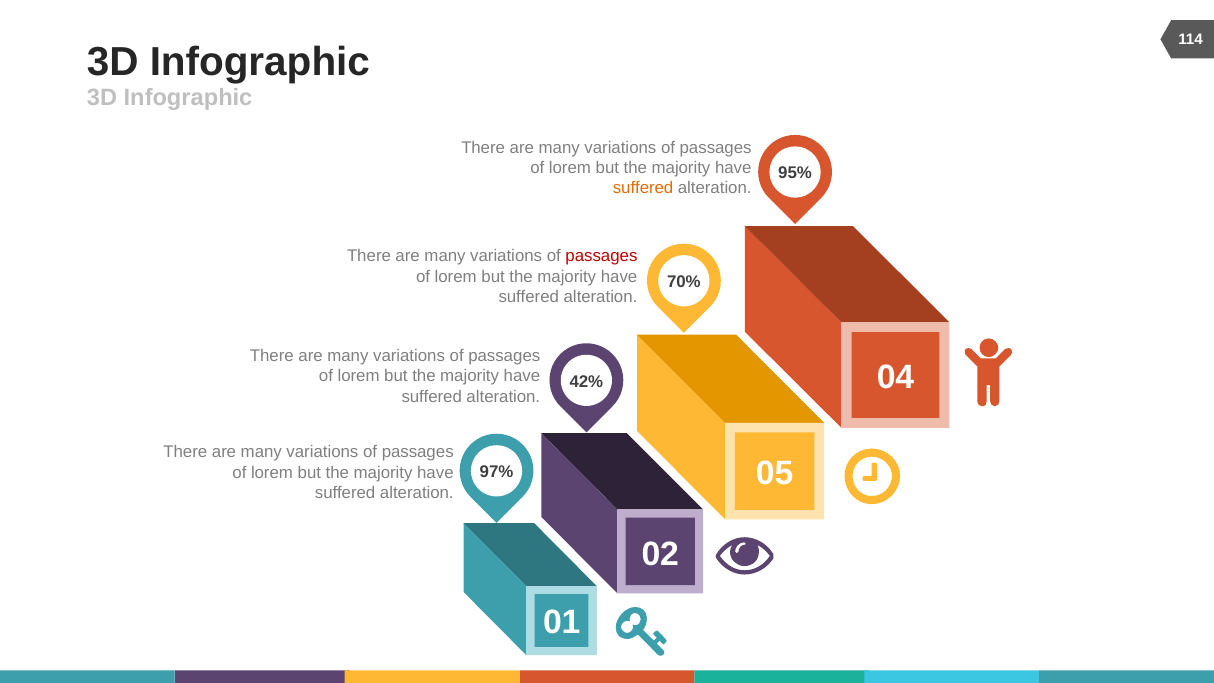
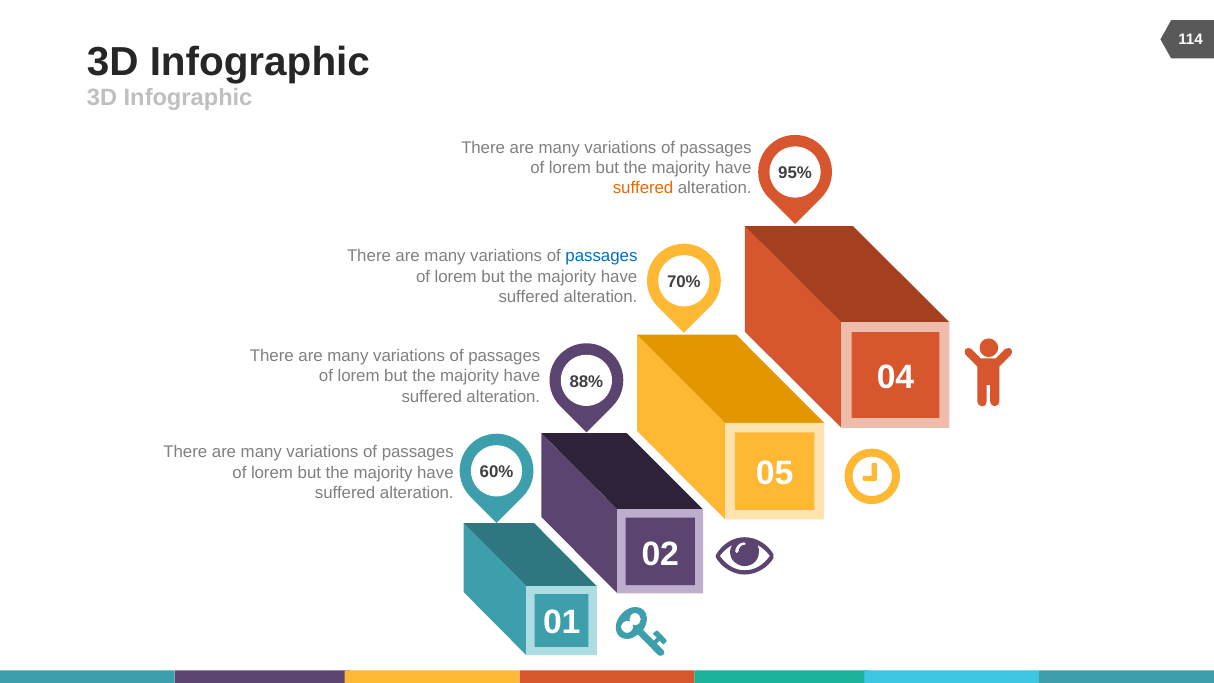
passages colour: red -> blue (601, 256)
42%: 42% -> 88% (586, 381)
97%: 97% -> 60% (497, 472)
